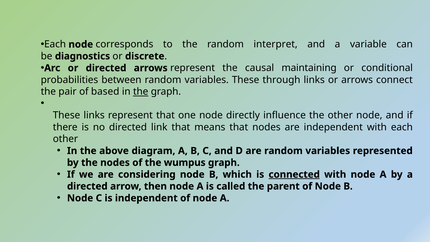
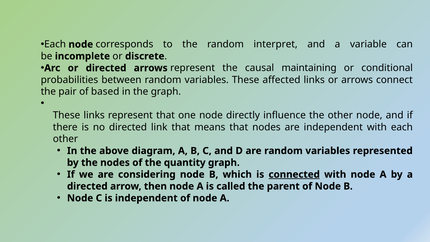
diagnostics: diagnostics -> incomplete (82, 56)
through: through -> affected (281, 80)
the underline: present -> none (141, 92)
wumpus: wumpus -> quantity (185, 163)
